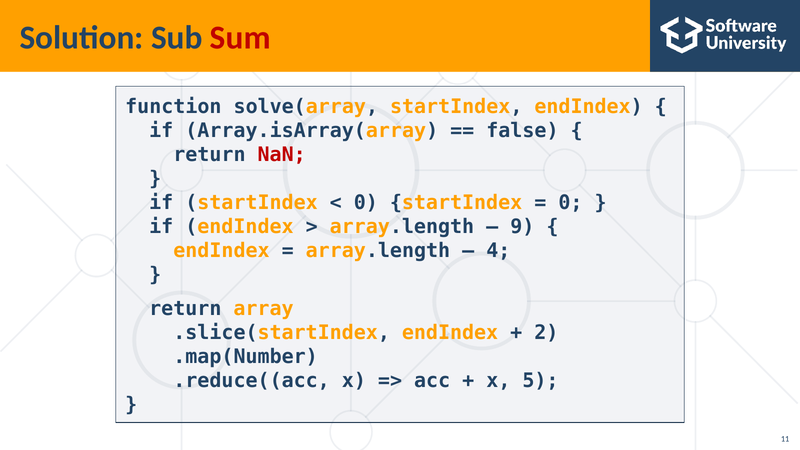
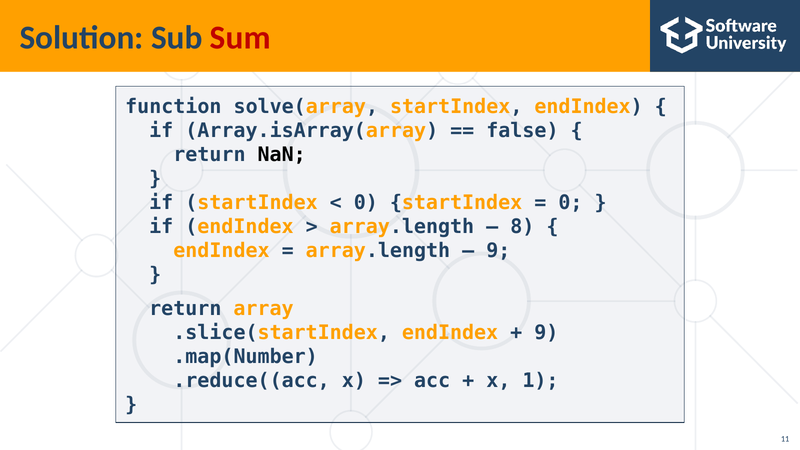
NaN colour: red -> black (282, 155)
9: 9 -> 8 (522, 227)
4: 4 -> 9 (498, 251)
2: 2 -> 9 (546, 333)
5: 5 -> 1 (540, 381)
